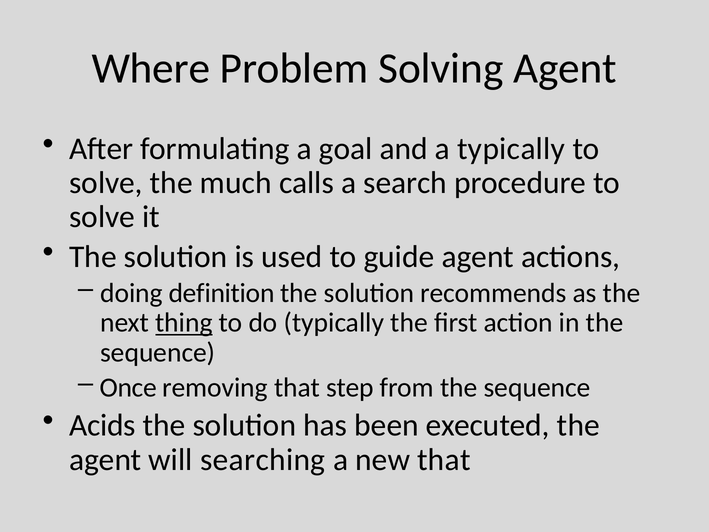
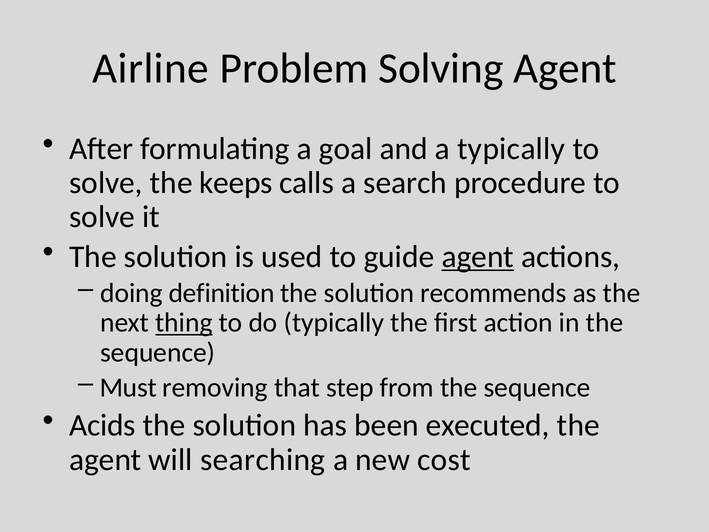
Where: Where -> Airline (151, 69)
much: much -> keeps (236, 183)
agent underline: none -> present (478, 257)
Once: Once -> Must (128, 387)
new that: that -> cost (444, 459)
